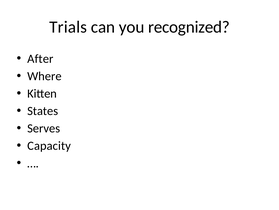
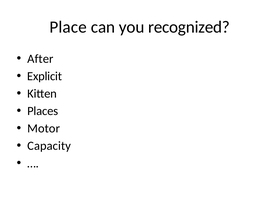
Trials: Trials -> Place (68, 27)
Where: Where -> Explicit (45, 76)
States: States -> Places (43, 111)
Serves: Serves -> Motor (44, 128)
